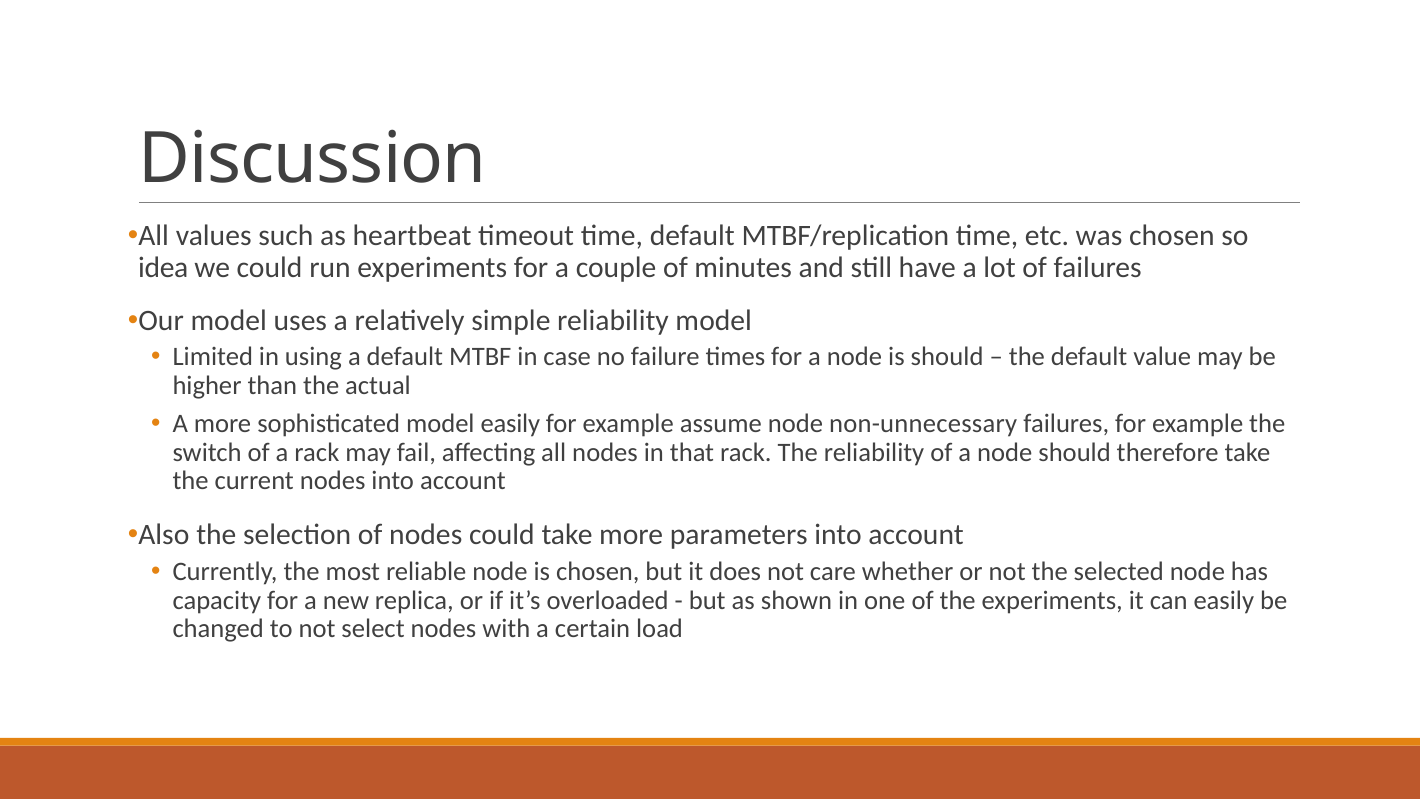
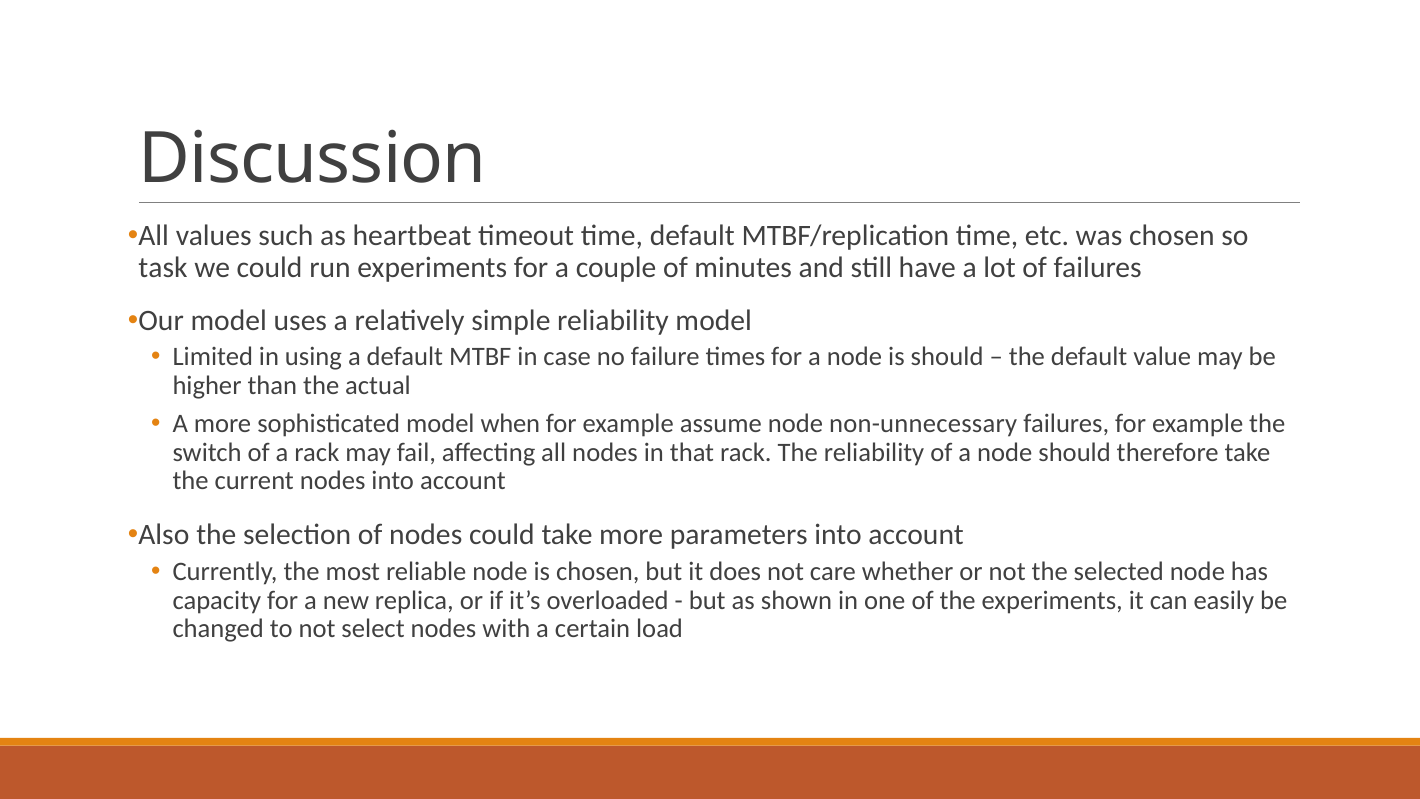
idea: idea -> task (163, 268)
model easily: easily -> when (510, 423)
